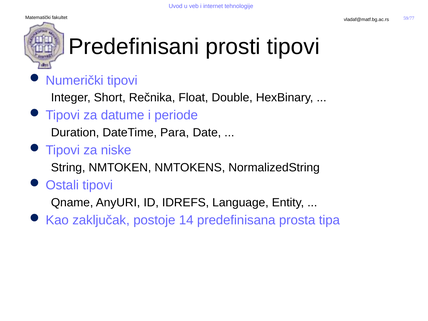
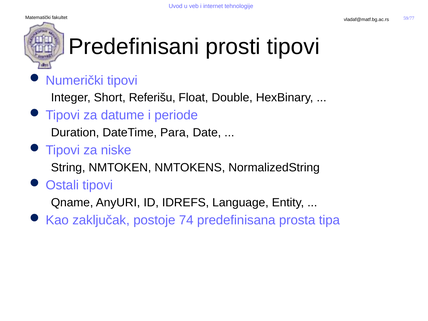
Rečnika: Rečnika -> Referišu (152, 98)
14: 14 -> 74 (186, 220)
